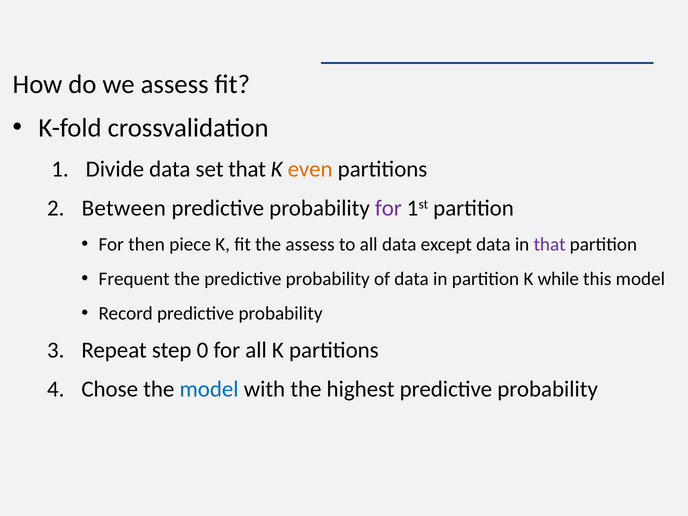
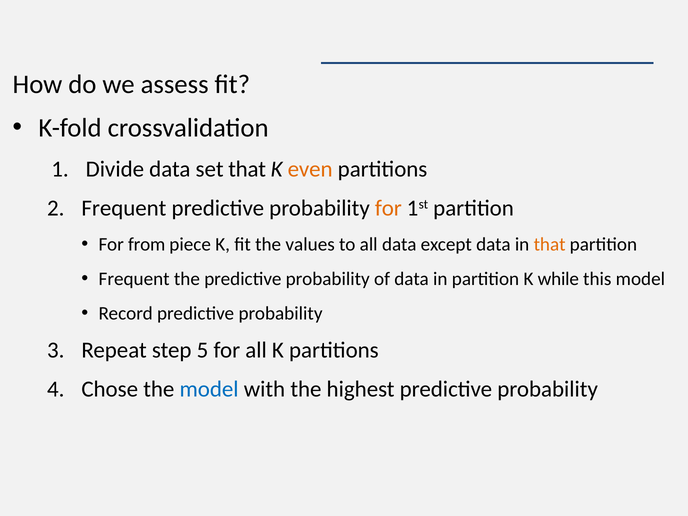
2 Between: Between -> Frequent (124, 208)
for colour: purple -> orange (388, 208)
then: then -> from (147, 245)
the assess: assess -> values (310, 245)
that colour: purple -> orange (550, 245)
0: 0 -> 5 (202, 350)
